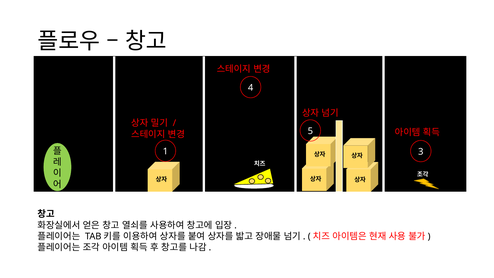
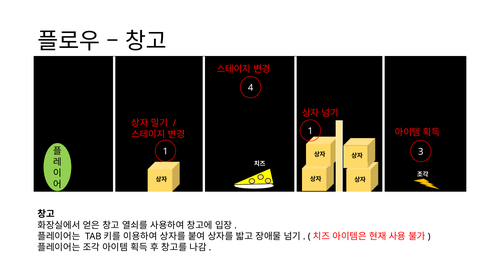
5: 5 -> 1 (310, 131)
